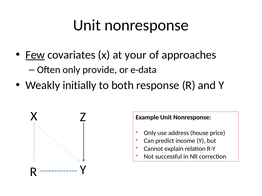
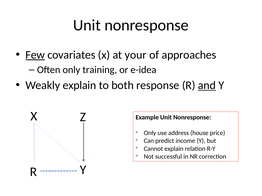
provide: provide -> training (100, 70)
e-data: e-data -> e-idea (143, 70)
Weakly initially: initially -> explain (80, 86)
and underline: none -> present (207, 86)
